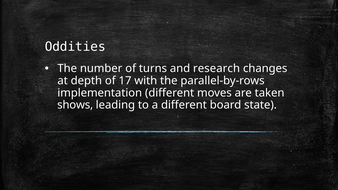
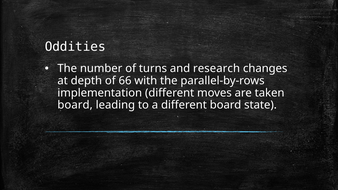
17: 17 -> 66 (125, 81)
shows: shows -> board (75, 105)
